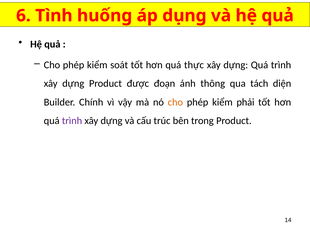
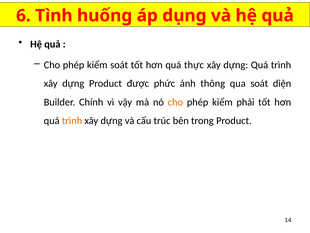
đoạn: đoạn -> phức (164, 83)
qua tách: tách -> soát (259, 83)
trình colour: purple -> orange (72, 121)
